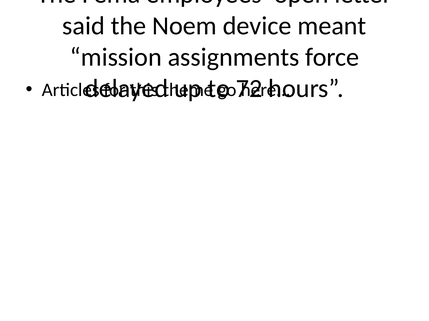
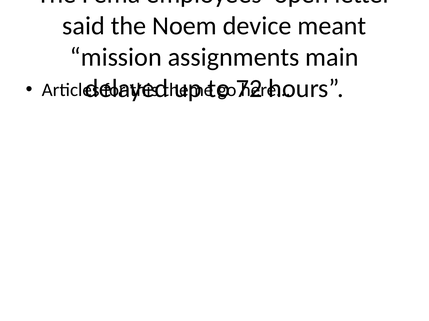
force: force -> main (332, 57)
